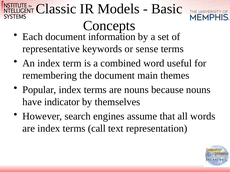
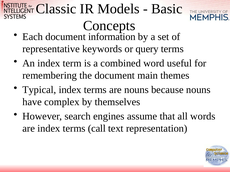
sense: sense -> query (147, 49)
Popular: Popular -> Typical (39, 90)
indicator: indicator -> complex (62, 102)
